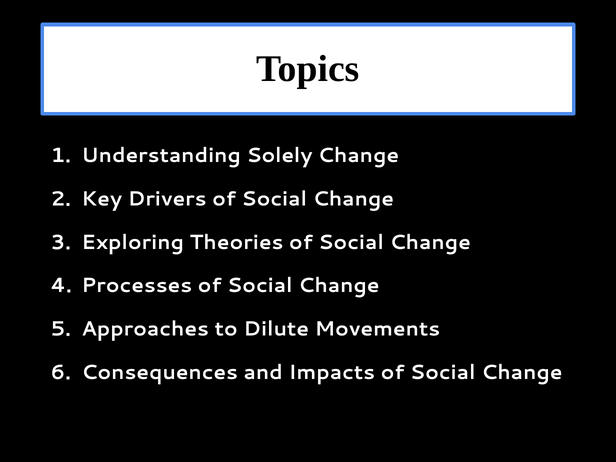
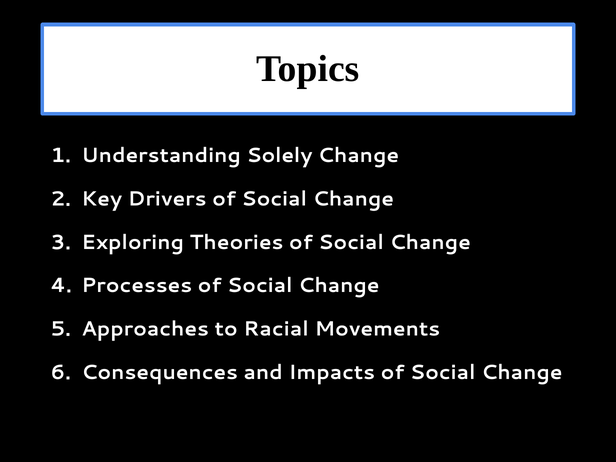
Dilute: Dilute -> Racial (276, 329)
